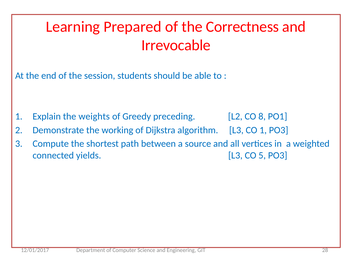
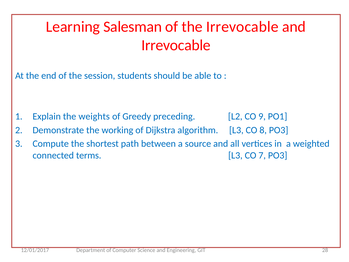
Prepared: Prepared -> Salesman (133, 27)
the Correctness: Correctness -> Irrevocable (242, 27)
8: 8 -> 9 (262, 116)
CO 1: 1 -> 8 (263, 130)
yields: yields -> terms (89, 155)
5: 5 -> 7 (262, 155)
